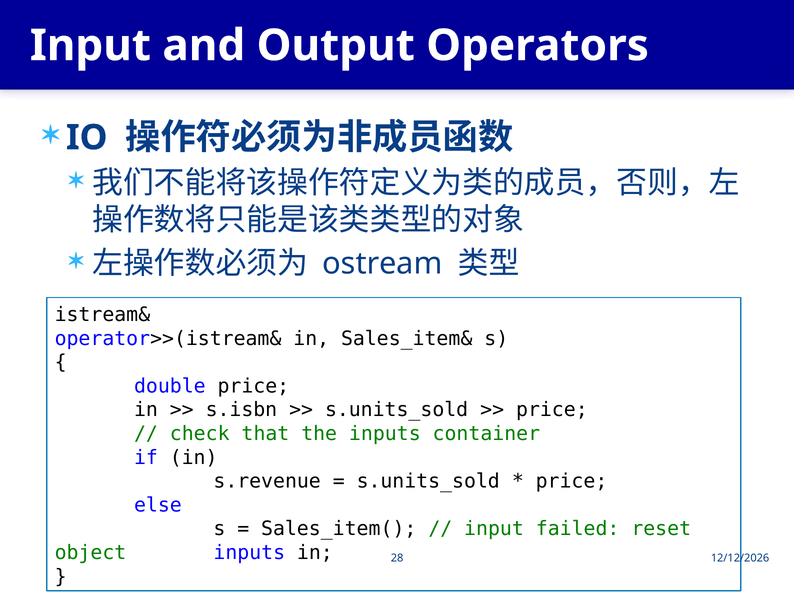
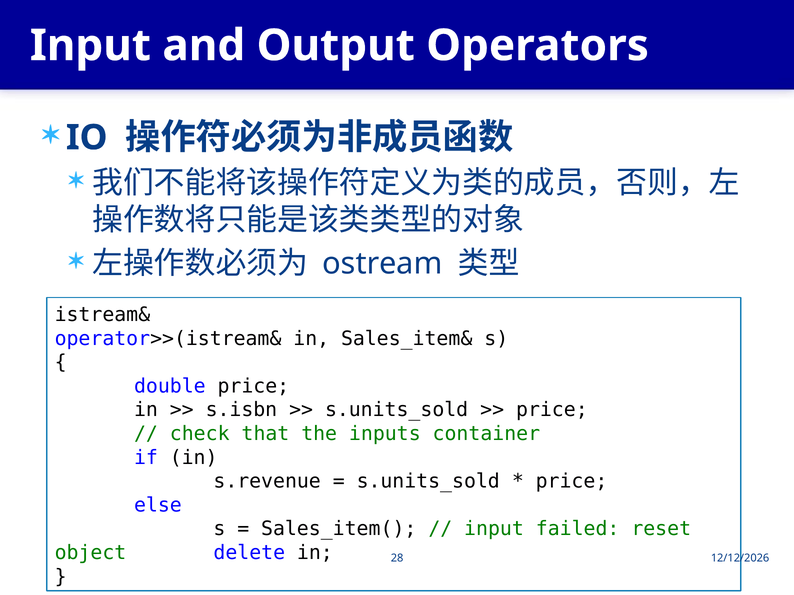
object inputs: inputs -> delete (249, 553)
